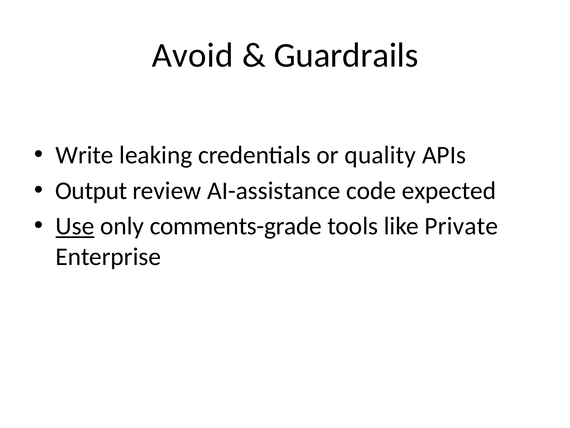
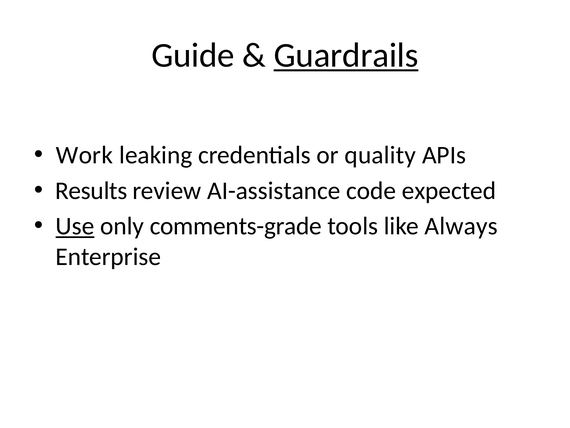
Avoid: Avoid -> Guide (193, 55)
Guardrails underline: none -> present (346, 55)
Write: Write -> Work (84, 155)
Output: Output -> Results (91, 191)
Private: Private -> Always (461, 226)
